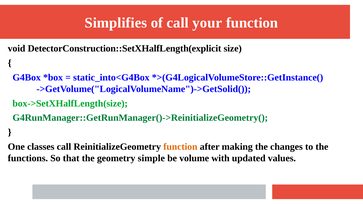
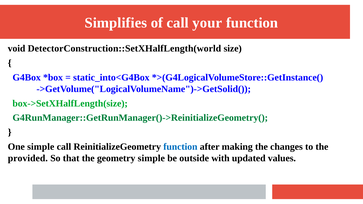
DetectorConstruction::SetXHalfLength(explicit: DetectorConstruction::SetXHalfLength(explicit -> DetectorConstruction::SetXHalfLength(world (124, 49)
One classes: classes -> simple (41, 147)
function colour: orange -> blue (180, 147)
functions: functions -> provided (28, 158)
volume: volume -> outside (194, 158)
